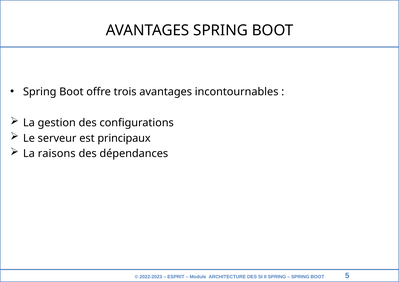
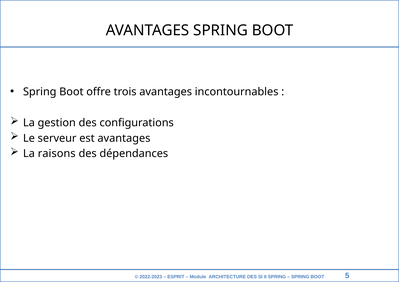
est principaux: principaux -> avantages (124, 138)
